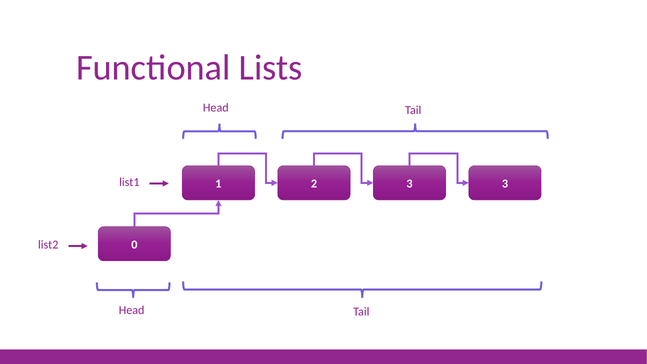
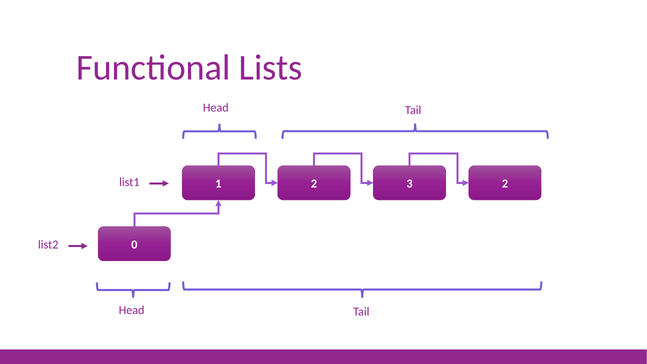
3: 3 -> 2 (505, 184)
